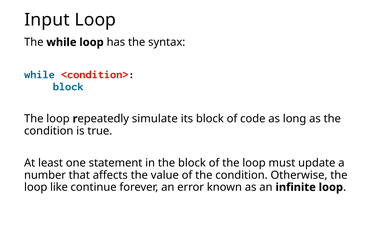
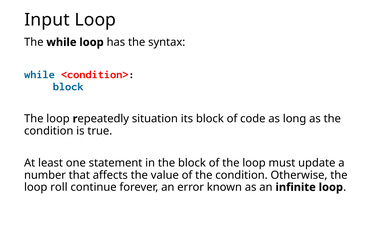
simulate: simulate -> situation (155, 118)
like: like -> roll (59, 187)
